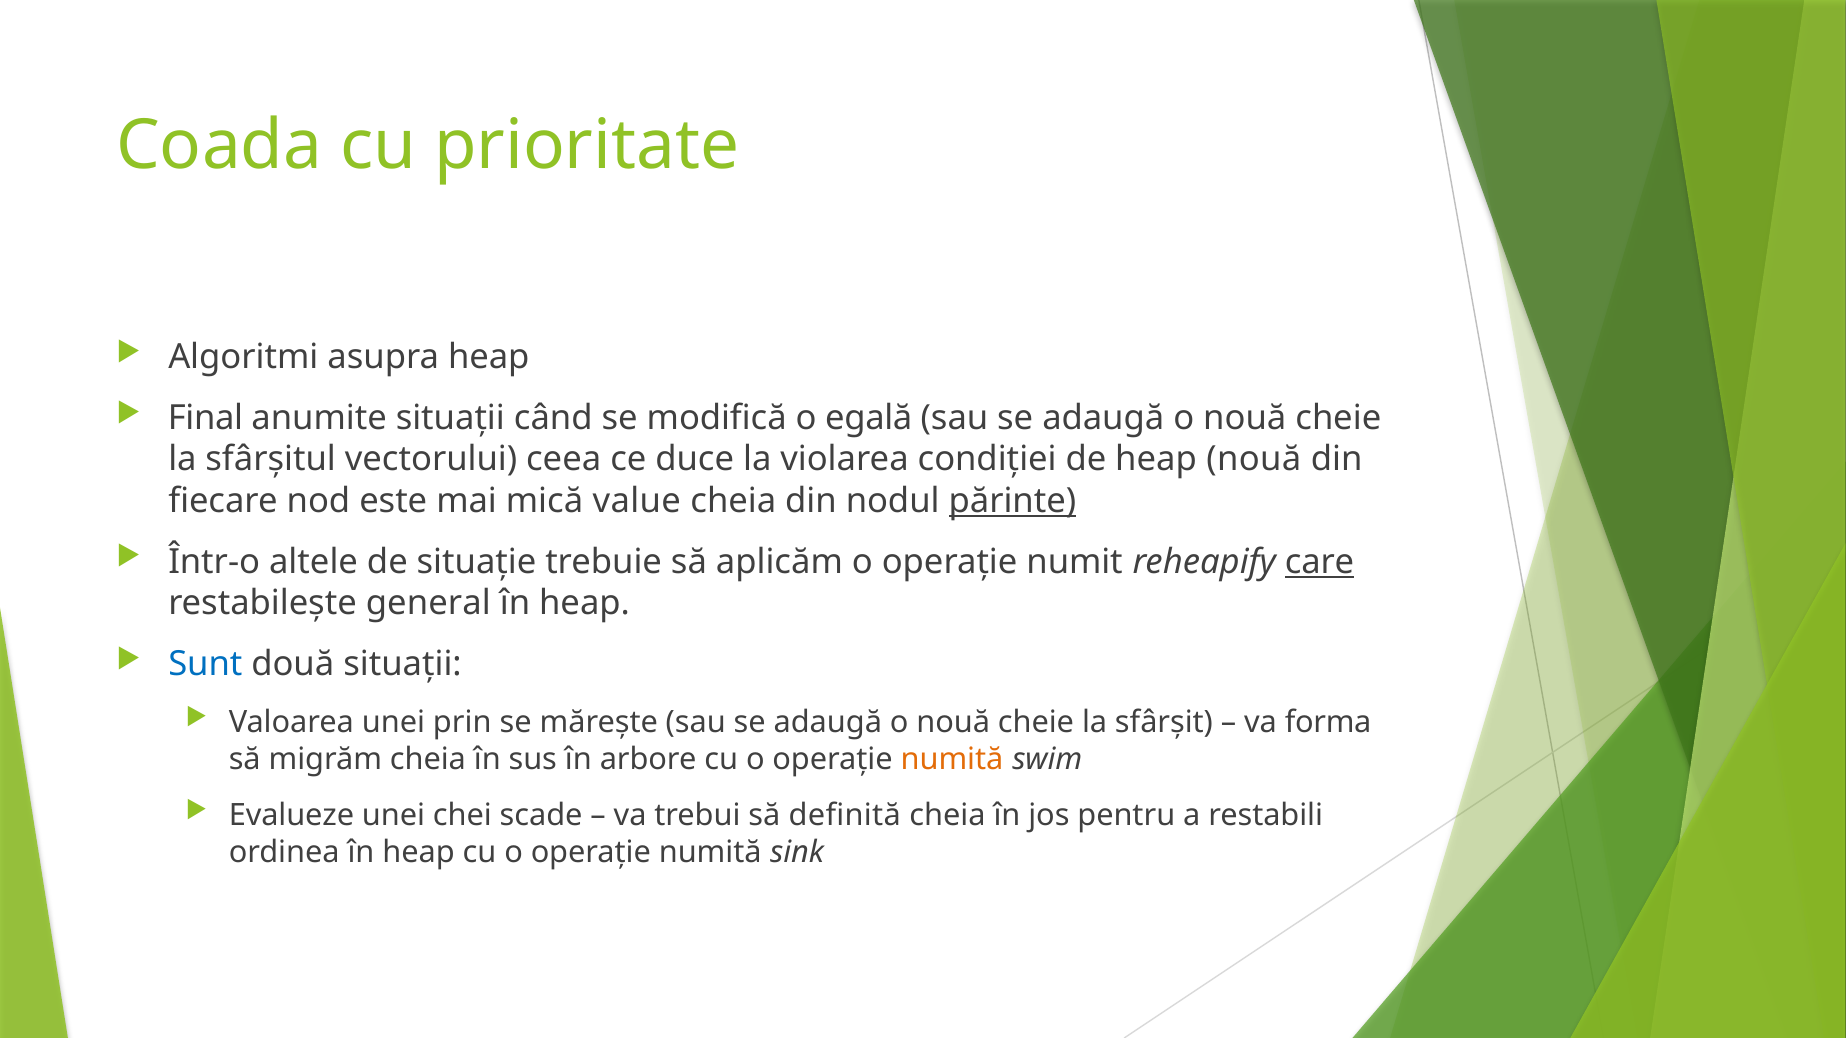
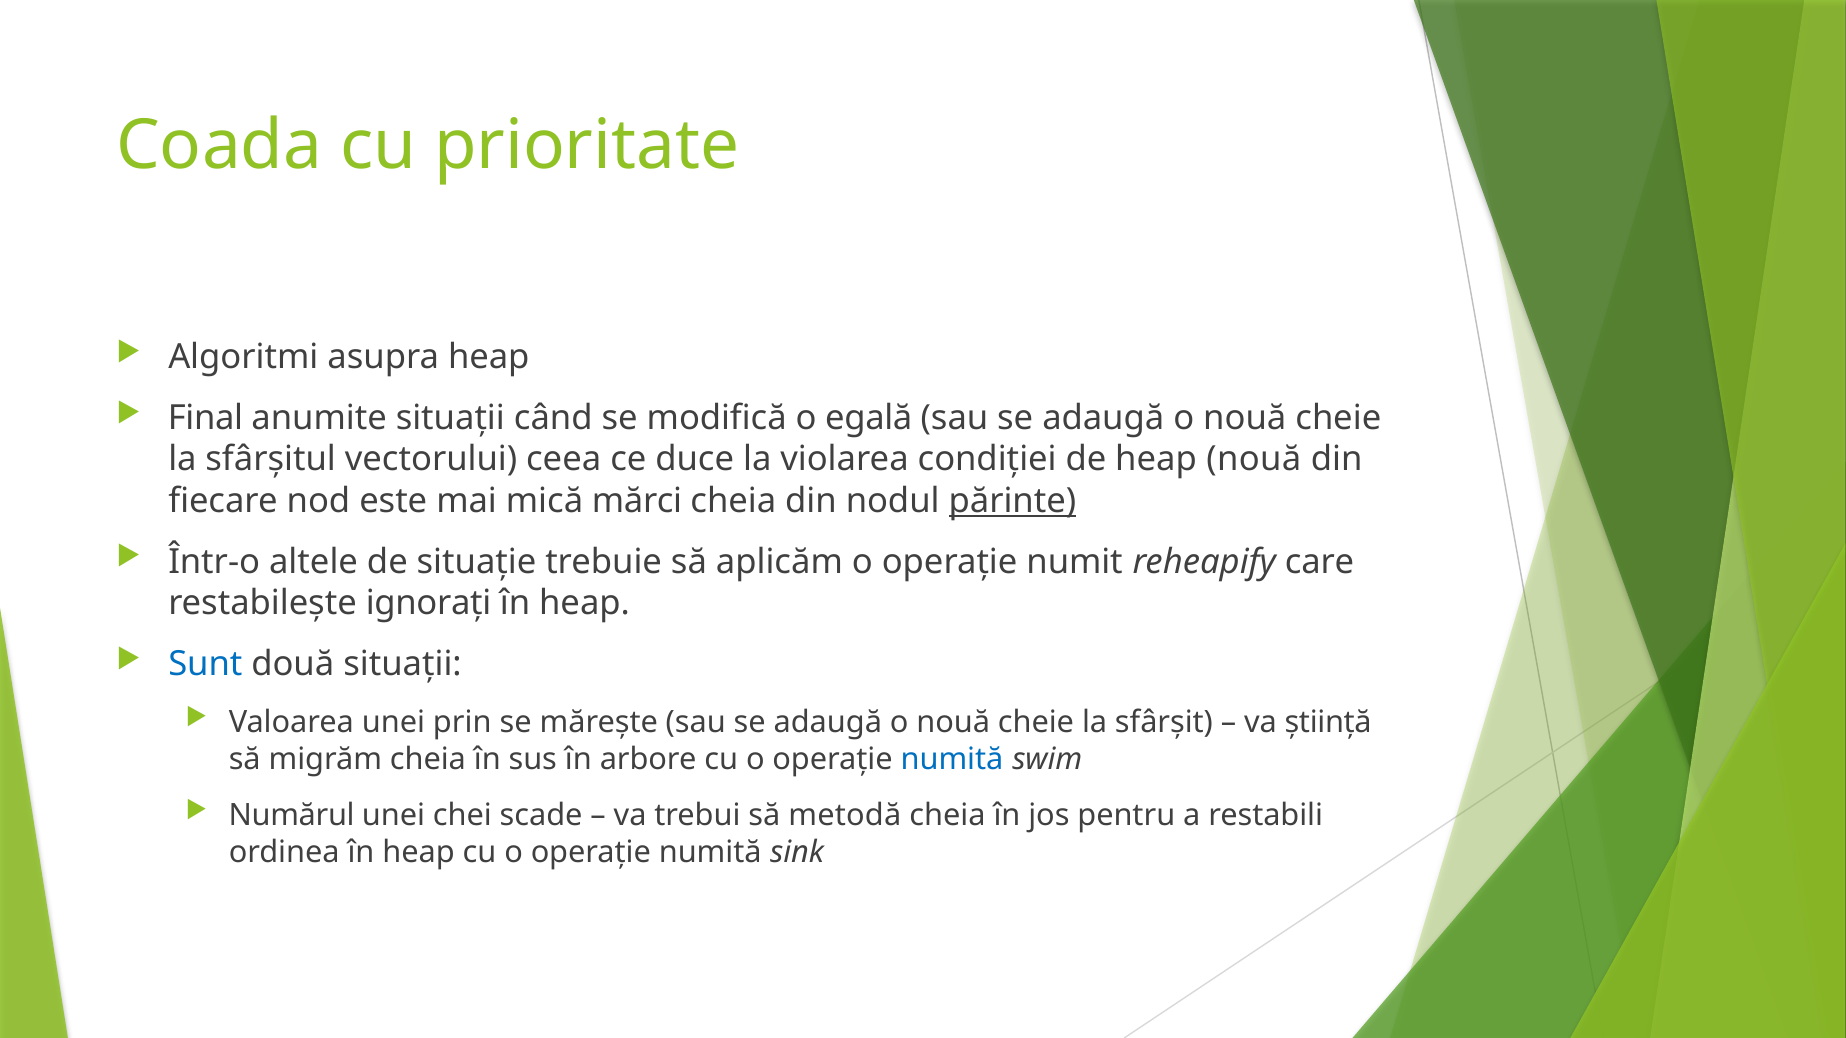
value: value -> mărci (637, 501)
care underline: present -> none (1320, 562)
general: general -> ignorați (429, 603)
forma: forma -> știință (1328, 722)
numită colour: orange -> blue (952, 759)
Evalueze: Evalueze -> Numărul (292, 815)
definită: definită -> metodă (845, 815)
